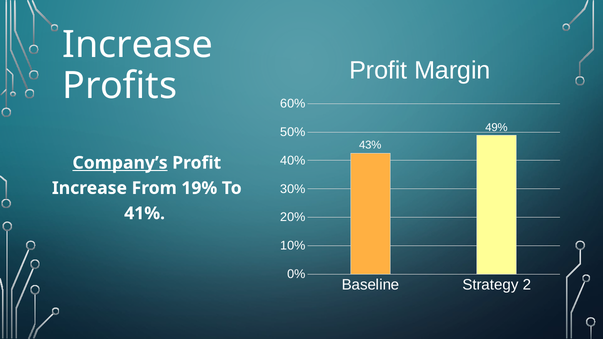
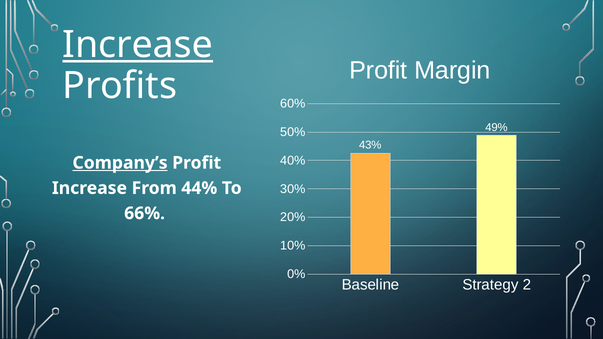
Increase underline: none -> present (138, 45)
19%: 19% -> 44% (199, 188)
41%: 41% -> 66% (145, 213)
